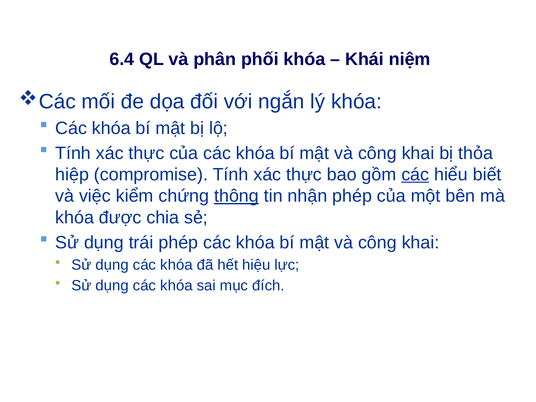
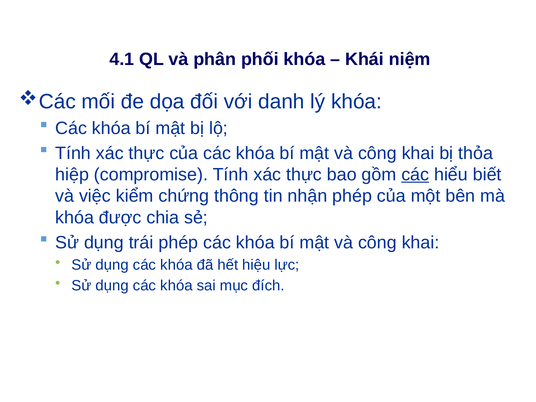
6.4: 6.4 -> 4.1 (122, 59)
ngắn: ngắn -> danh (281, 102)
thông underline: present -> none (236, 196)
